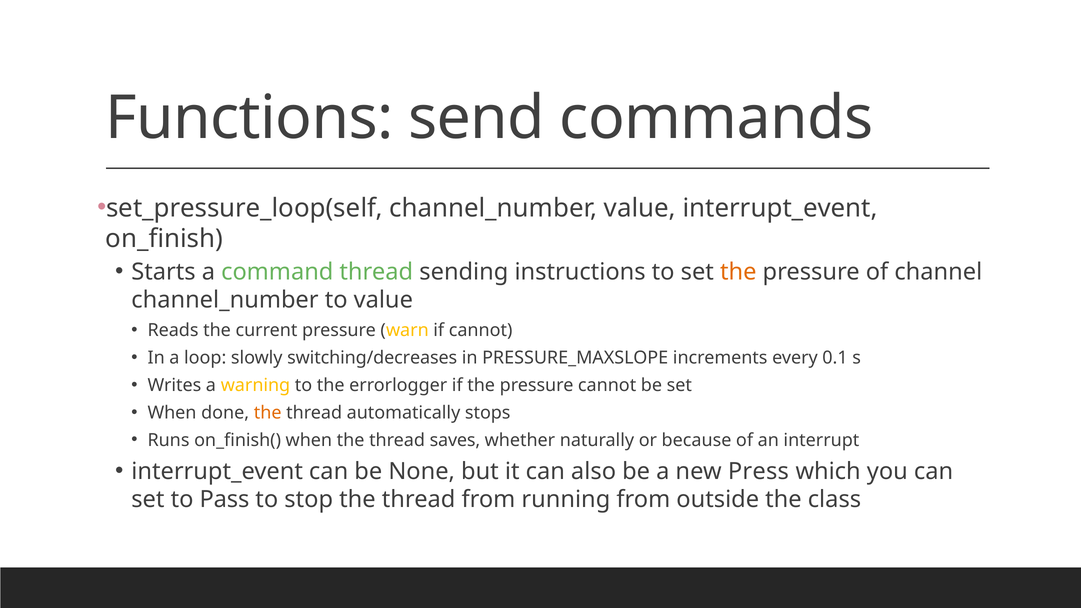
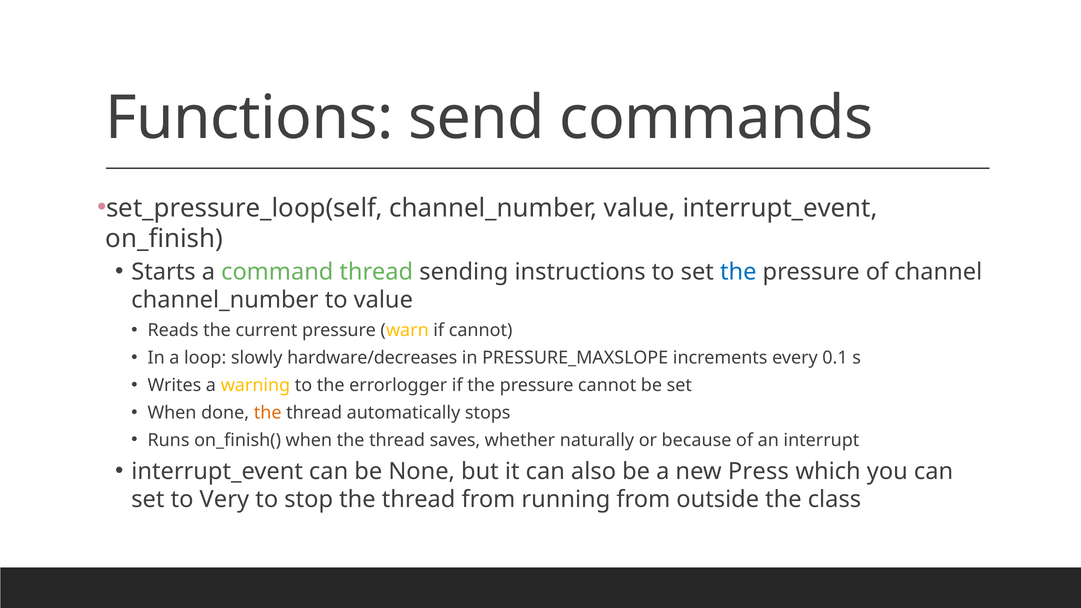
the colour: orange -> blue (738, 272)
switching/decreases: switching/decreases -> hardware/decreases (372, 358)
Pass: Pass -> Very (224, 499)
